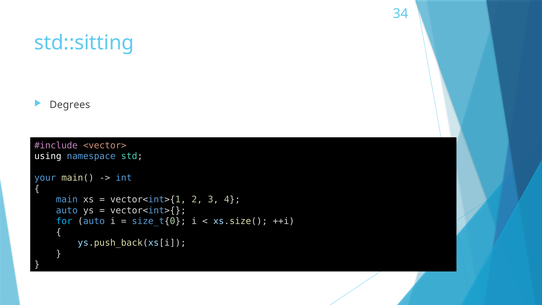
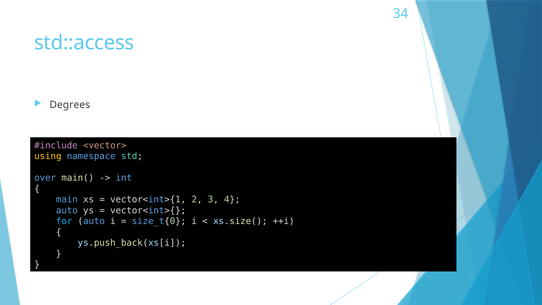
std::sitting: std::sitting -> std::access (84, 43)
using colour: white -> yellow (48, 156)
your: your -> over (45, 178)
